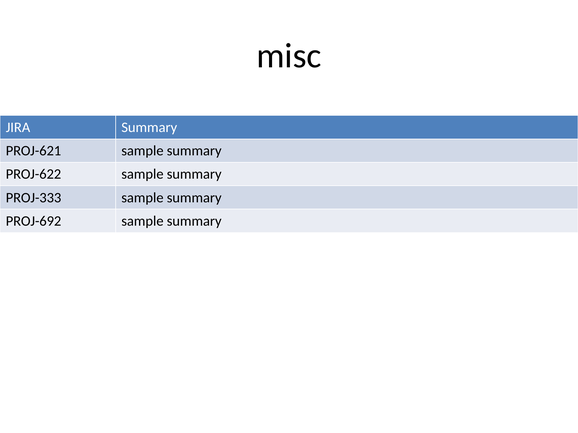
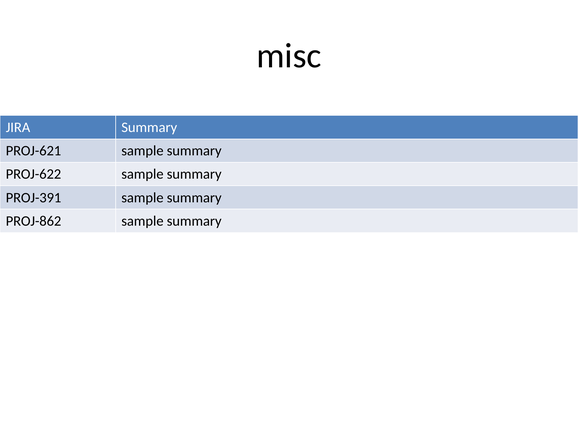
PROJ-333: PROJ-333 -> PROJ-391 (34, 198)
PROJ-692: PROJ-692 -> PROJ-862 (34, 221)
